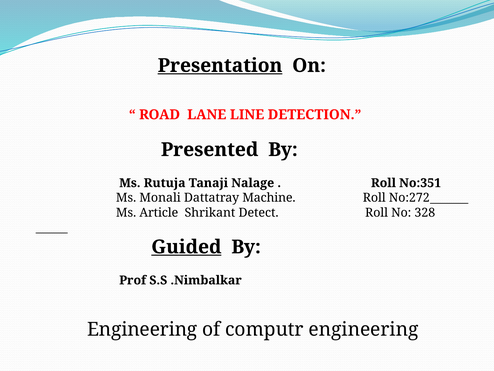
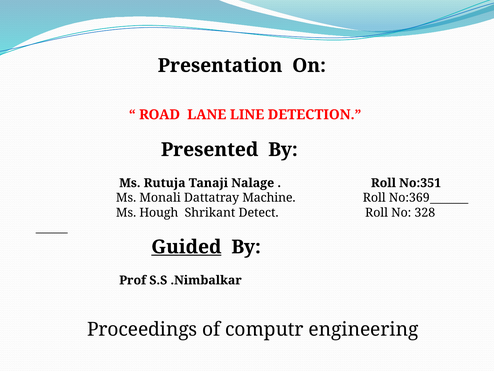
Presentation underline: present -> none (220, 65)
No:272: No:272 -> No:369 (409, 198)
Article: Article -> Hough (159, 212)
Engineering: Engineering -> Proceedings (142, 329)
